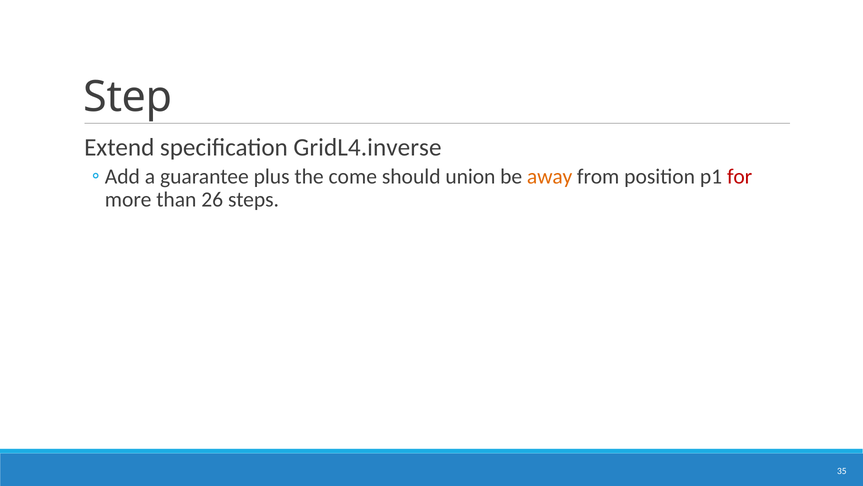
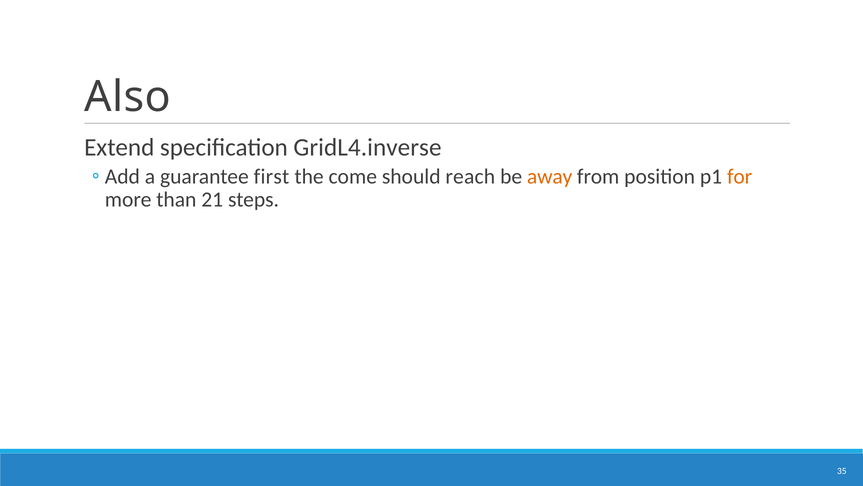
Step: Step -> Also (127, 97)
plus: plus -> first (271, 176)
union: union -> reach (470, 176)
for colour: red -> orange (740, 176)
26: 26 -> 21 (212, 199)
